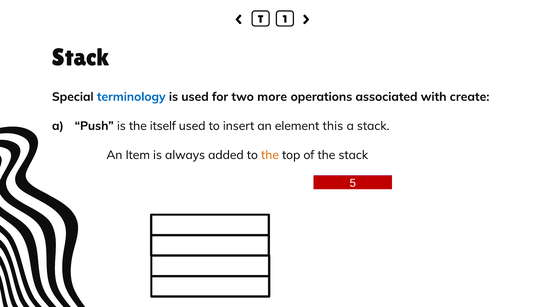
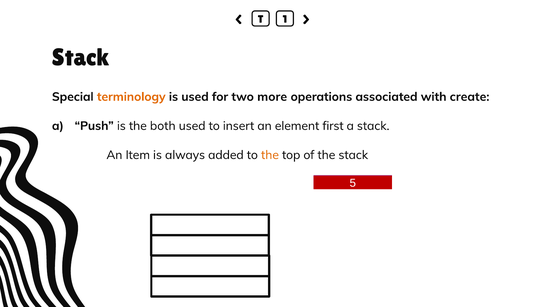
terminology colour: blue -> orange (131, 97)
itself: itself -> both (163, 126)
this: this -> first (333, 126)
